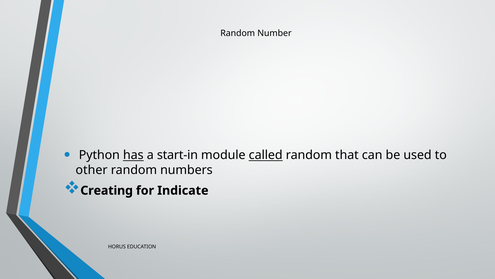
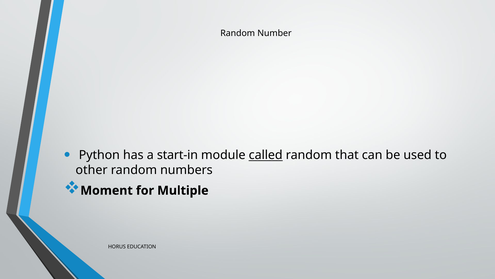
has underline: present -> none (133, 155)
Creating: Creating -> Moment (107, 190)
Indicate: Indicate -> Multiple (183, 190)
